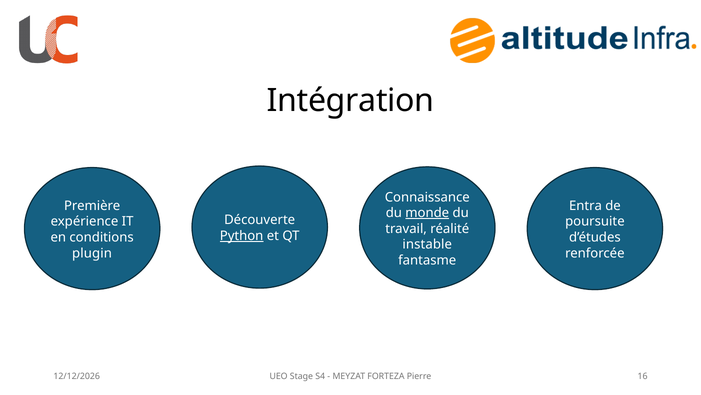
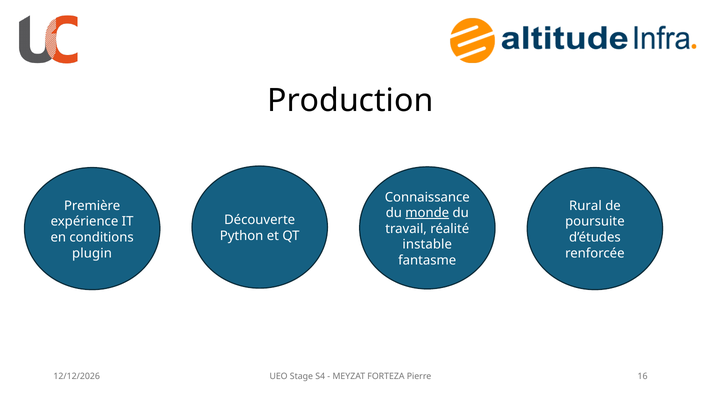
Intégration: Intégration -> Production (350, 101)
Entra: Entra -> Rural (585, 205)
Python underline: present -> none (242, 236)
